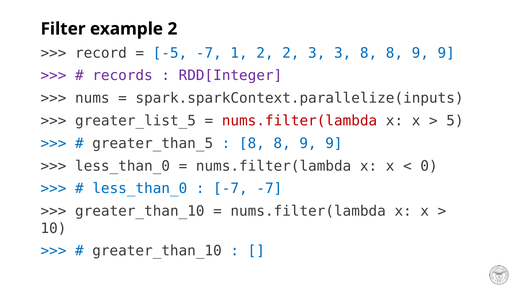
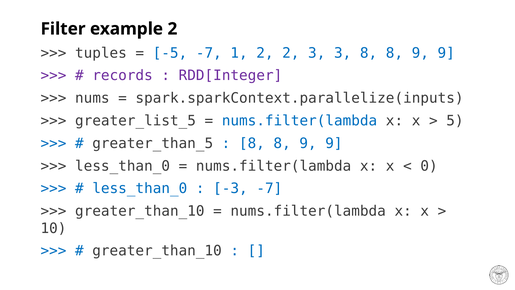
record: record -> tuples (101, 53)
nums.filter(lambda colour: red -> blue (300, 121)
-7: -7 -> -3 (230, 188)
